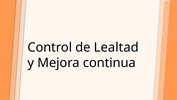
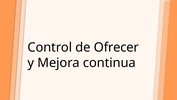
Lealtad: Lealtad -> Ofrecer (116, 47)
